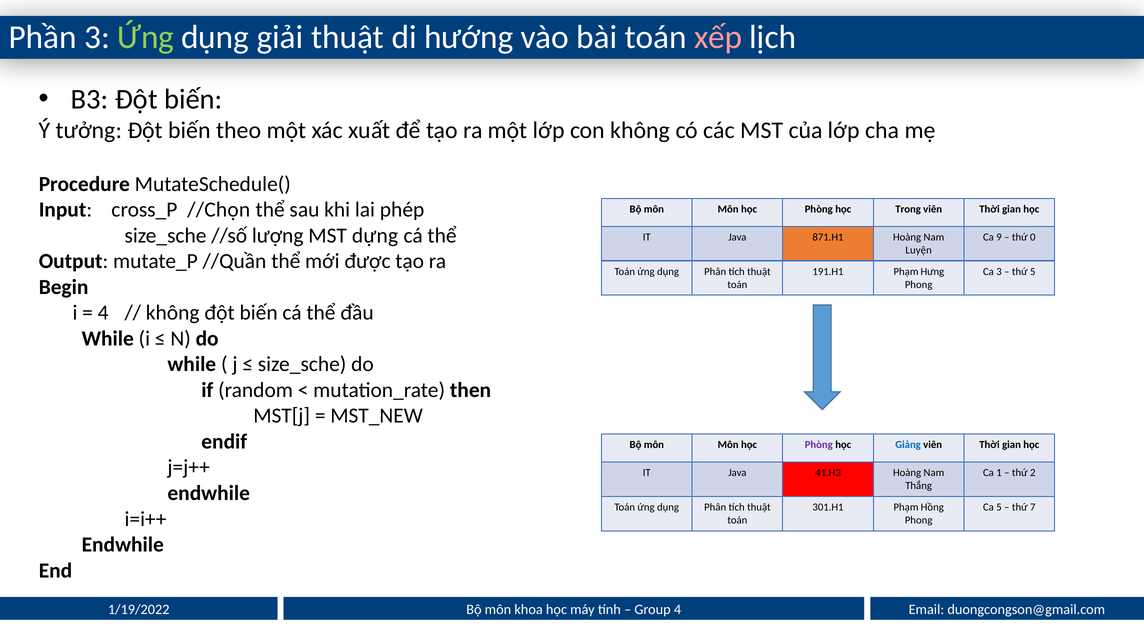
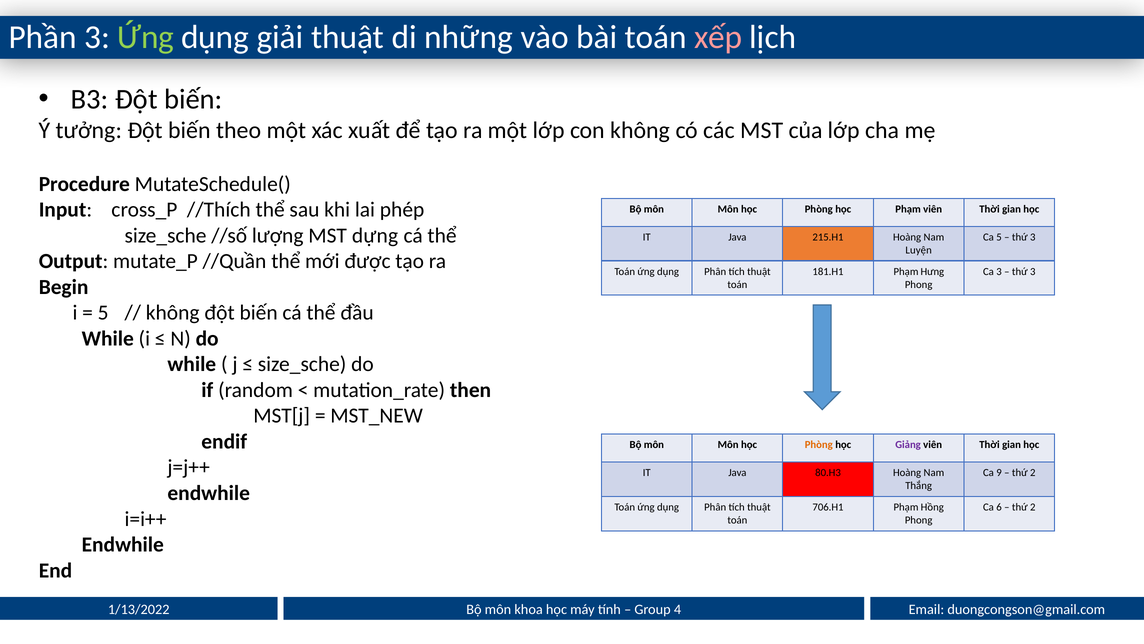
hướng: hướng -> những (469, 37)
//Chọn: //Chọn -> //Thích (219, 210)
học Trong: Trong -> Phạm (908, 209)
871.H1: 871.H1 -> 215.H1 (828, 237)
Ca 9: 9 -> 5 (999, 237)
0: 0 -> 3 (1033, 237)
191.H1: 191.H1 -> 181.H1 (828, 271)
5: 5 -> 3 (1033, 271)
4: 4 -> 5 (103, 313)
Phòng colour: purple -> orange (819, 444)
Giảng colour: blue -> purple (908, 444)
41.H3: 41.H3 -> 80.H3 (828, 472)
1: 1 -> 9 (999, 472)
301.H1: 301.H1 -> 706.H1 (828, 507)
Ca 5: 5 -> 6 (999, 507)
7: 7 -> 2 (1033, 507)
1/19/2022: 1/19/2022 -> 1/13/2022 (139, 609)
